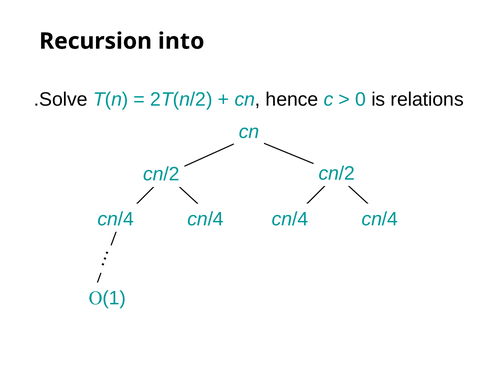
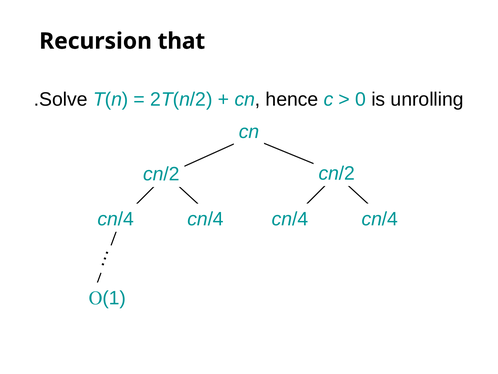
into: into -> that (181, 41)
relations: relations -> unrolling (427, 99)
